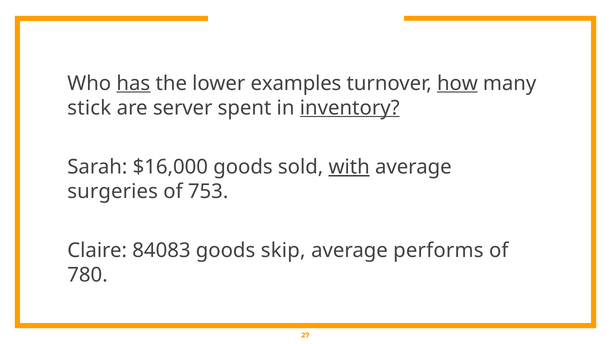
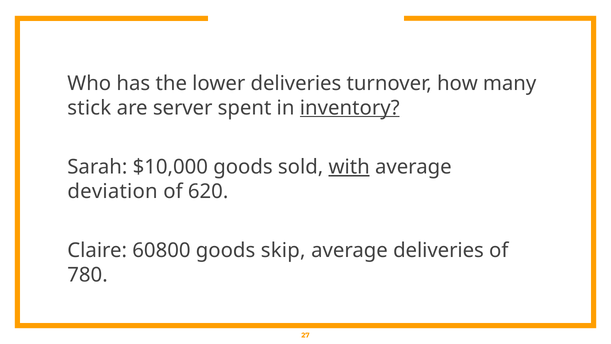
has underline: present -> none (133, 83)
lower examples: examples -> deliveries (296, 83)
how underline: present -> none (457, 83)
$16,000: $16,000 -> $10,000 (170, 167)
surgeries: surgeries -> deviation (113, 191)
753: 753 -> 620 (208, 191)
84083: 84083 -> 60800 (161, 250)
average performs: performs -> deliveries (439, 250)
